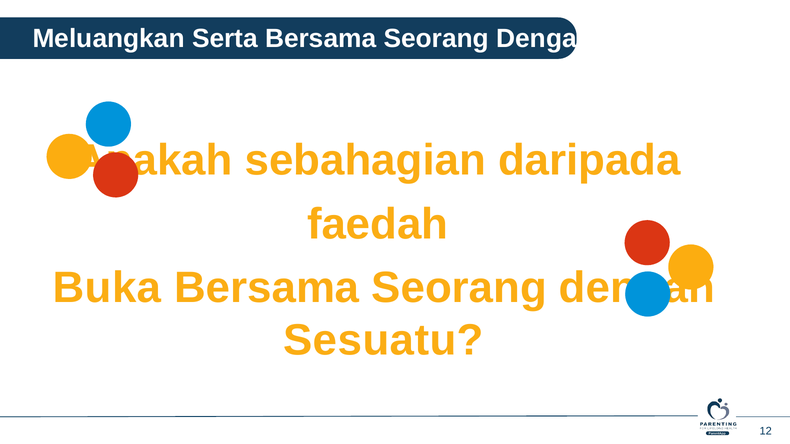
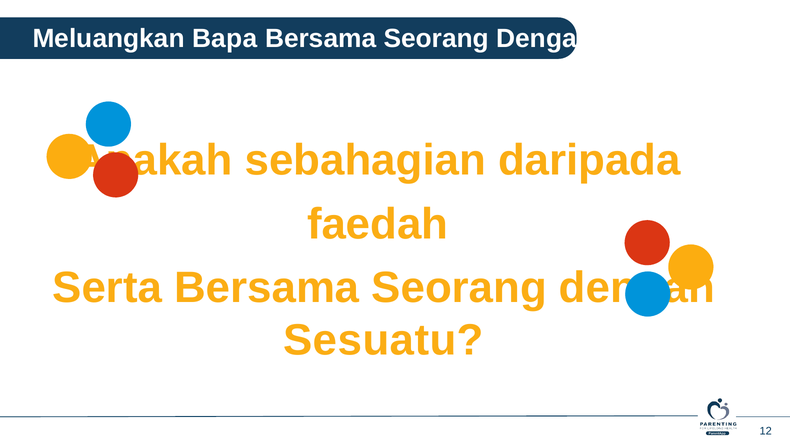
Serta: Serta -> Bapa (225, 39)
Buka: Buka -> Serta (107, 288)
